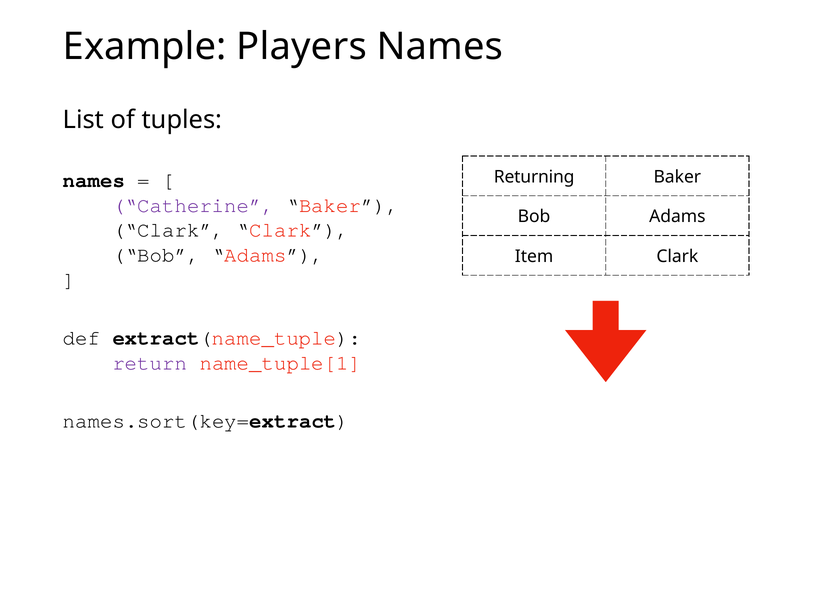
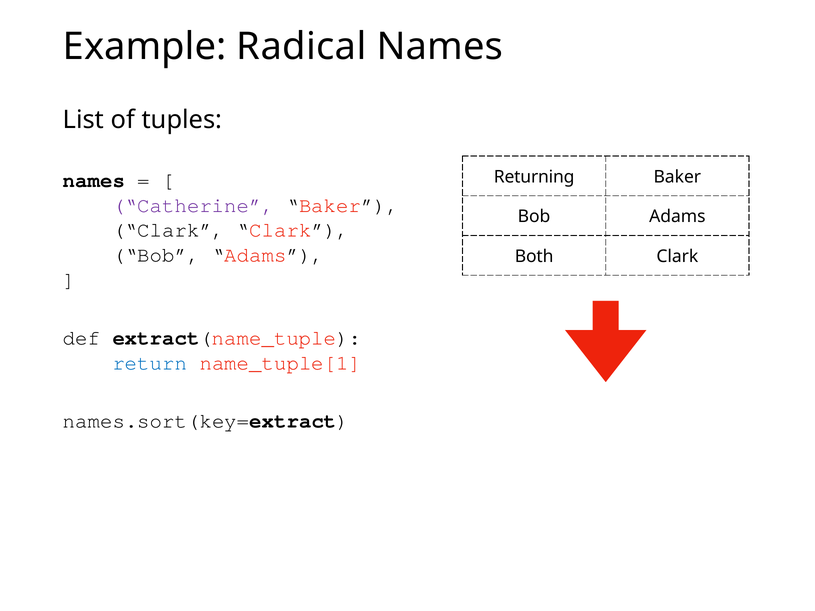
Players: Players -> Radical (302, 47)
Item: Item -> Both (534, 257)
return colour: purple -> blue (150, 363)
